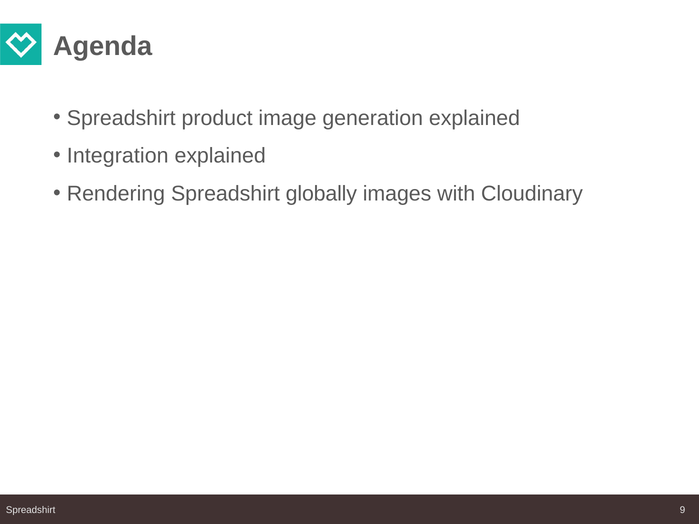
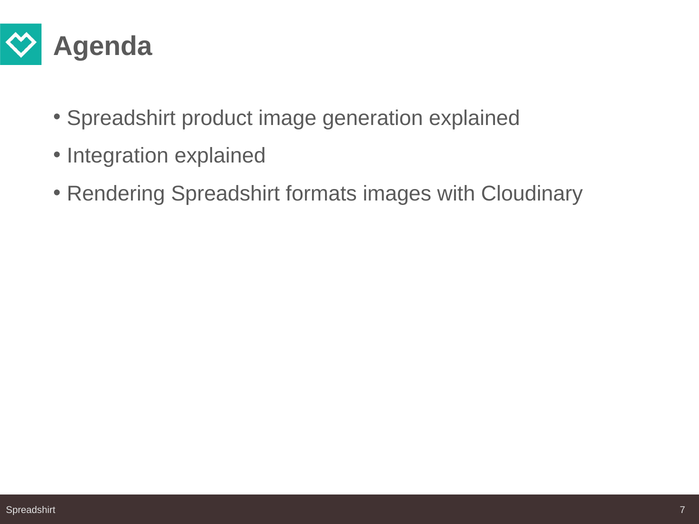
globally: globally -> formats (321, 194)
9: 9 -> 7 (682, 510)
